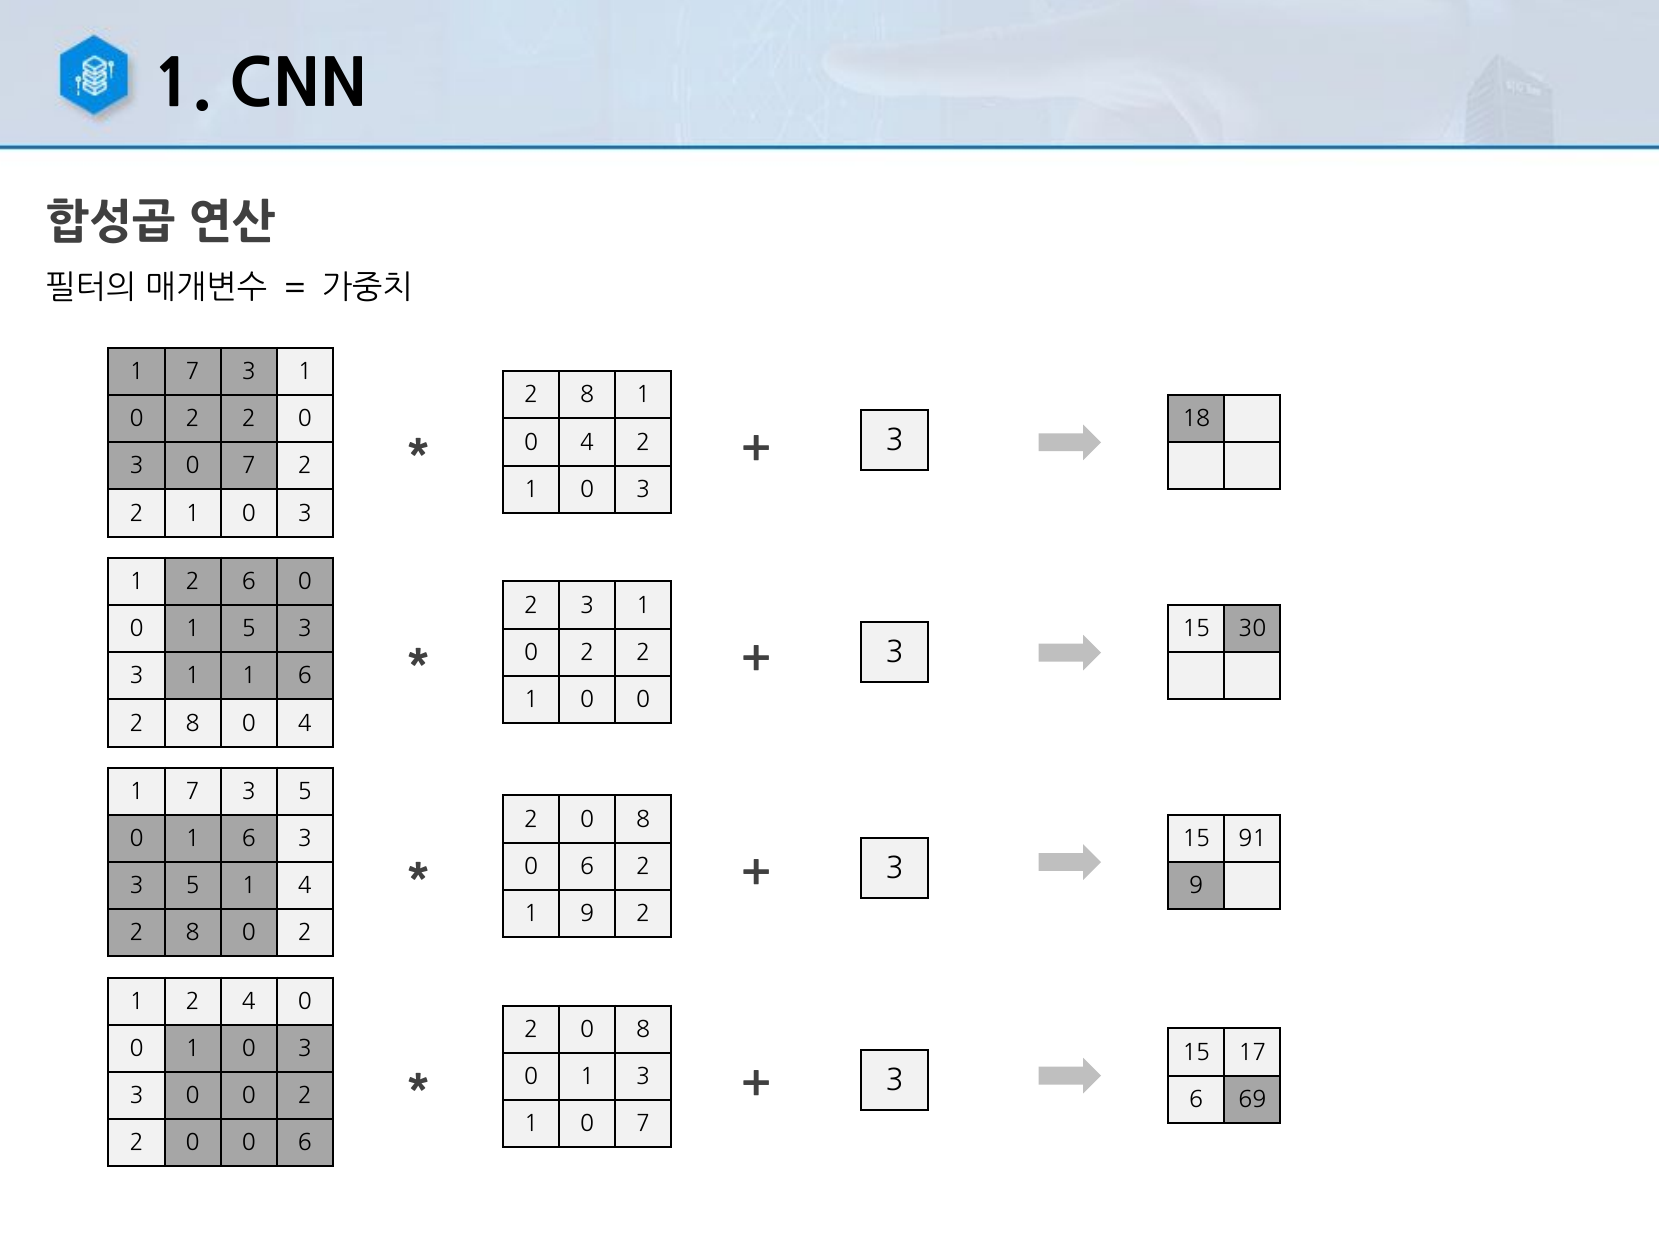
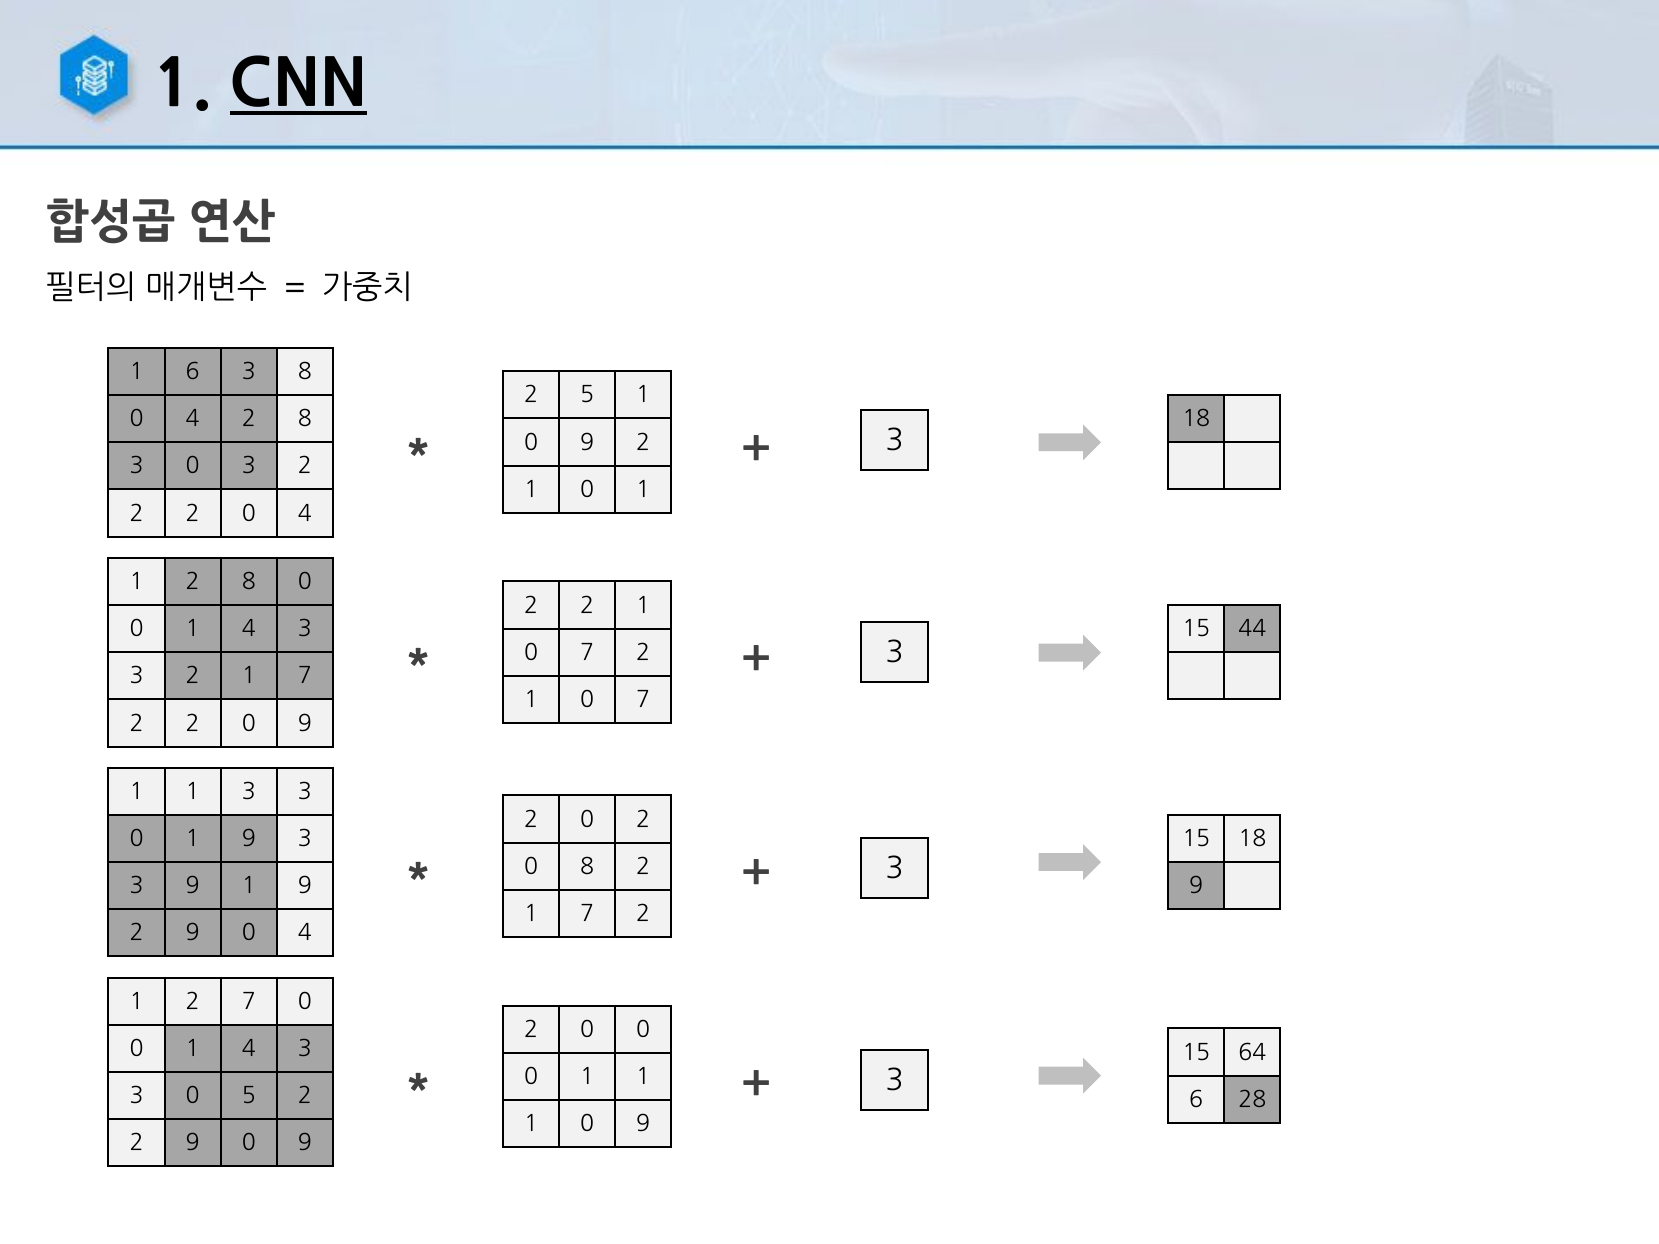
CNN underline: none -> present (298, 86)
7: 7 -> 6 (193, 372)
1: 1 -> 8 (305, 372)
8: 8 -> 5 (587, 395)
2: 2 -> 4 (193, 419)
0: 0 -> 8 (305, 419)
4: 4 -> 9 (587, 443)
3 0 7: 7 -> 3 (249, 466)
3: 3 -> 1 (643, 490)
1: 1 -> 2 (193, 514)
3: 3 -> 4 (305, 514)
1 2 6: 6 -> 8 (249, 582)
3: 3 -> 2 (587, 606)
5: 5 -> 4 (249, 629)
30: 30 -> 44 (1252, 629)
2: 2 -> 7 (587, 653)
1: 1 -> 2 (193, 676)
6: 6 -> 7 (305, 676)
0: 0 -> 7 (643, 700)
8: 8 -> 2 (193, 724)
4: 4 -> 9 (305, 724)
7: 7 -> 1 (193, 792)
5: 5 -> 3 (305, 792)
8: 8 -> 2 (643, 820)
0 1 6: 6 -> 9 (249, 839)
15 91: 91 -> 18 (1252, 839)
6: 6 -> 8 (587, 867)
5: 5 -> 9 (193, 886)
4: 4 -> 9 (305, 886)
9: 9 -> 7 (587, 914)
8: 8 -> 9 (193, 934)
2: 2 -> 4 (305, 934)
2 4: 4 -> 7 (249, 1002)
8: 8 -> 0 (643, 1030)
0: 0 -> 4 (249, 1049)
17: 17 -> 64 (1252, 1053)
0 1 3: 3 -> 1 (643, 1077)
3 0 0: 0 -> 5 (249, 1096)
69: 69 -> 28 (1252, 1100)
7: 7 -> 9 (643, 1124)
0: 0 -> 9 (193, 1144)
6: 6 -> 9 (305, 1144)
